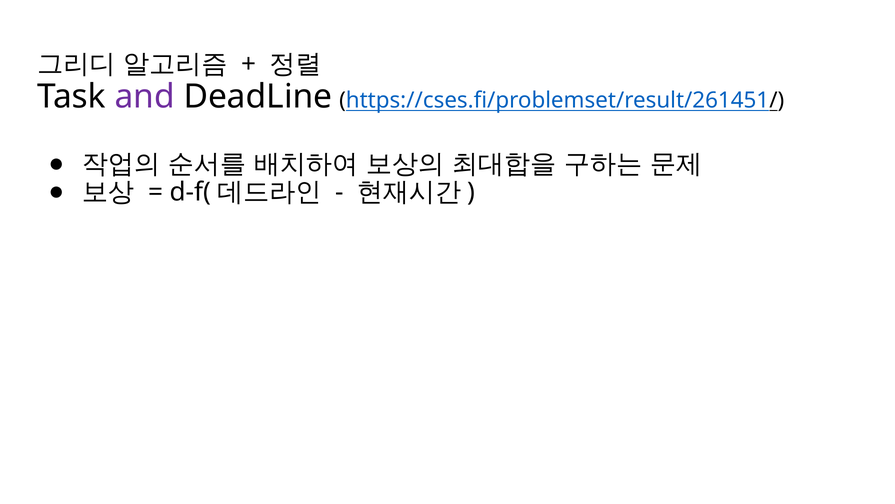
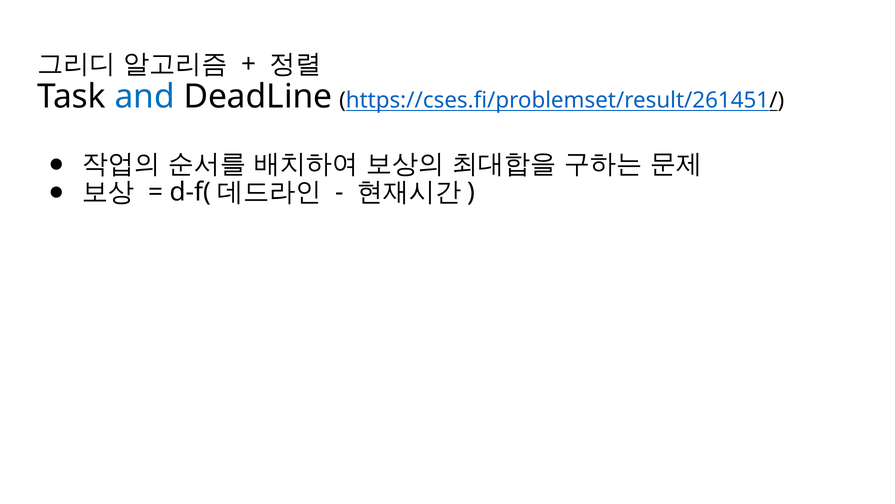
and colour: purple -> blue (145, 96)
